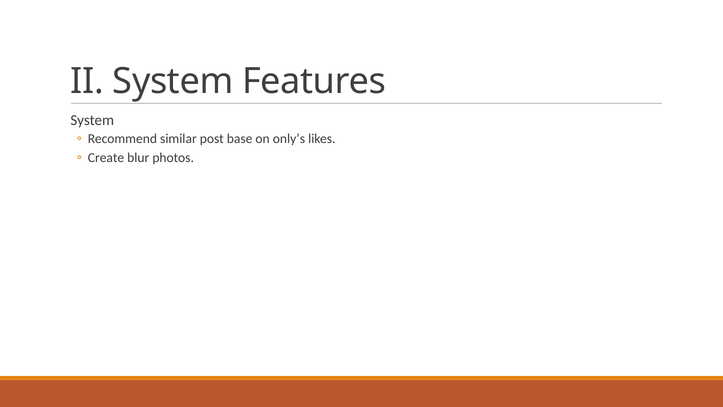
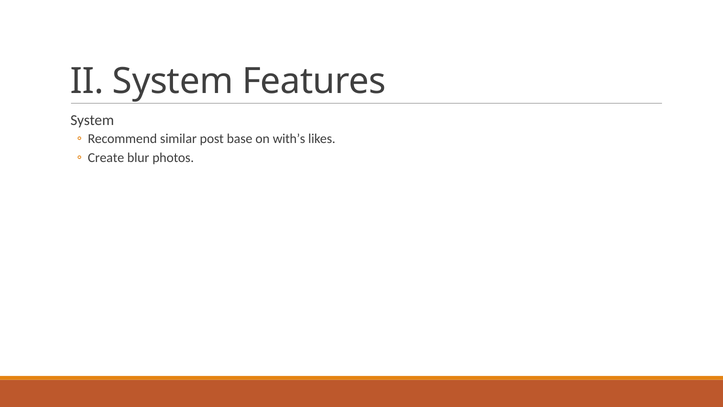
only’s: only’s -> with’s (289, 139)
